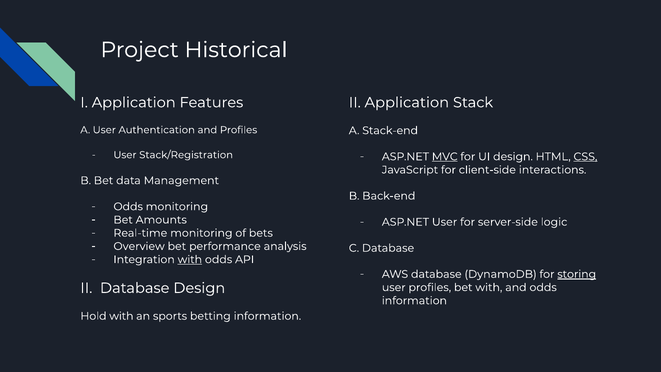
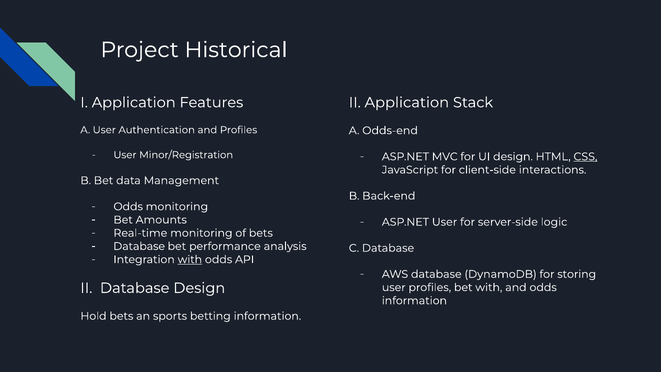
Stack-end: Stack-end -> Odds-end (390, 130)
Stack/Registration: Stack/Registration -> Minor/Registration (186, 155)
MVC underline: present -> none (445, 157)
Overview: Overview -> Database (139, 246)
storing underline: present -> none (577, 274)
Hold with: with -> bets (121, 316)
